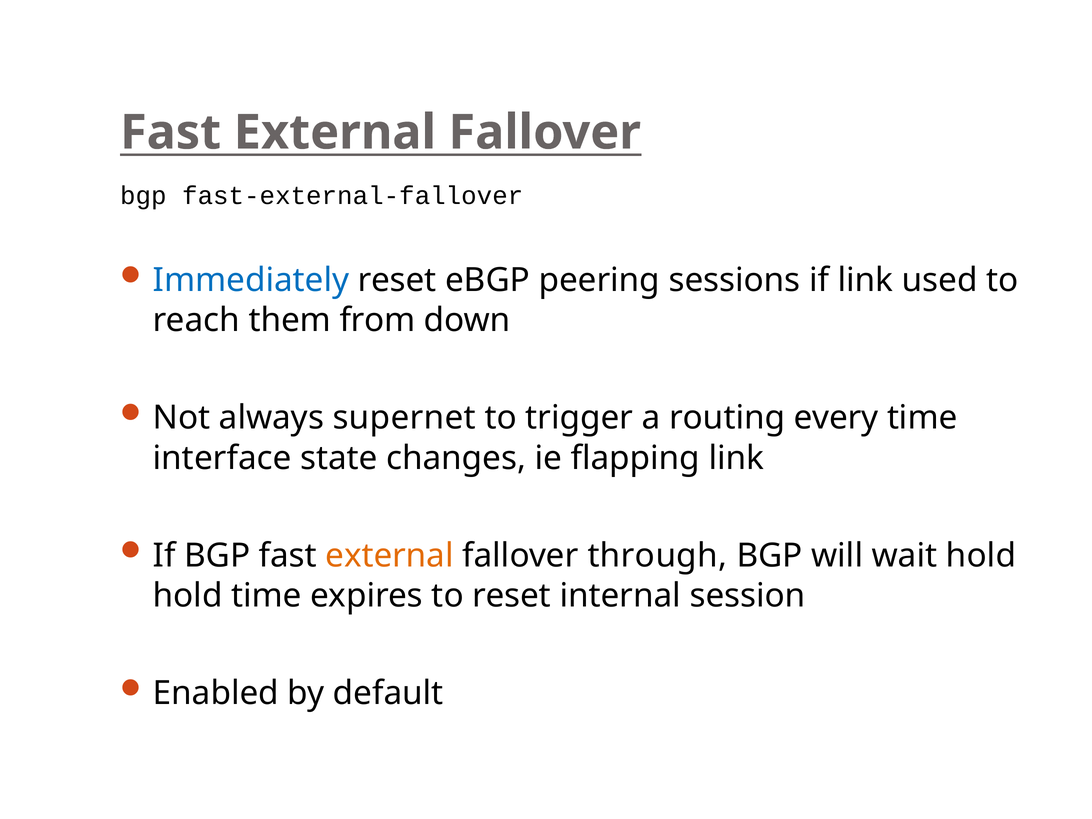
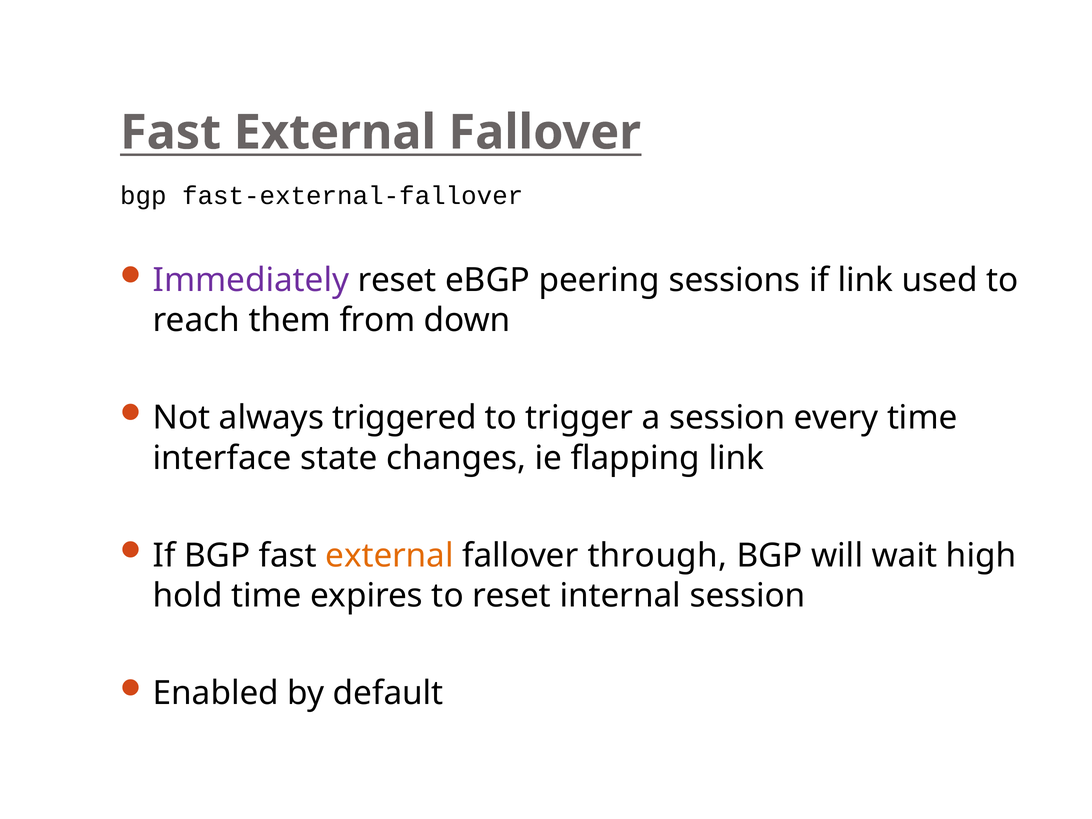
Immediately colour: blue -> purple (251, 280)
supernet: supernet -> triggered (404, 418)
a routing: routing -> session (727, 418)
wait hold: hold -> high (981, 556)
